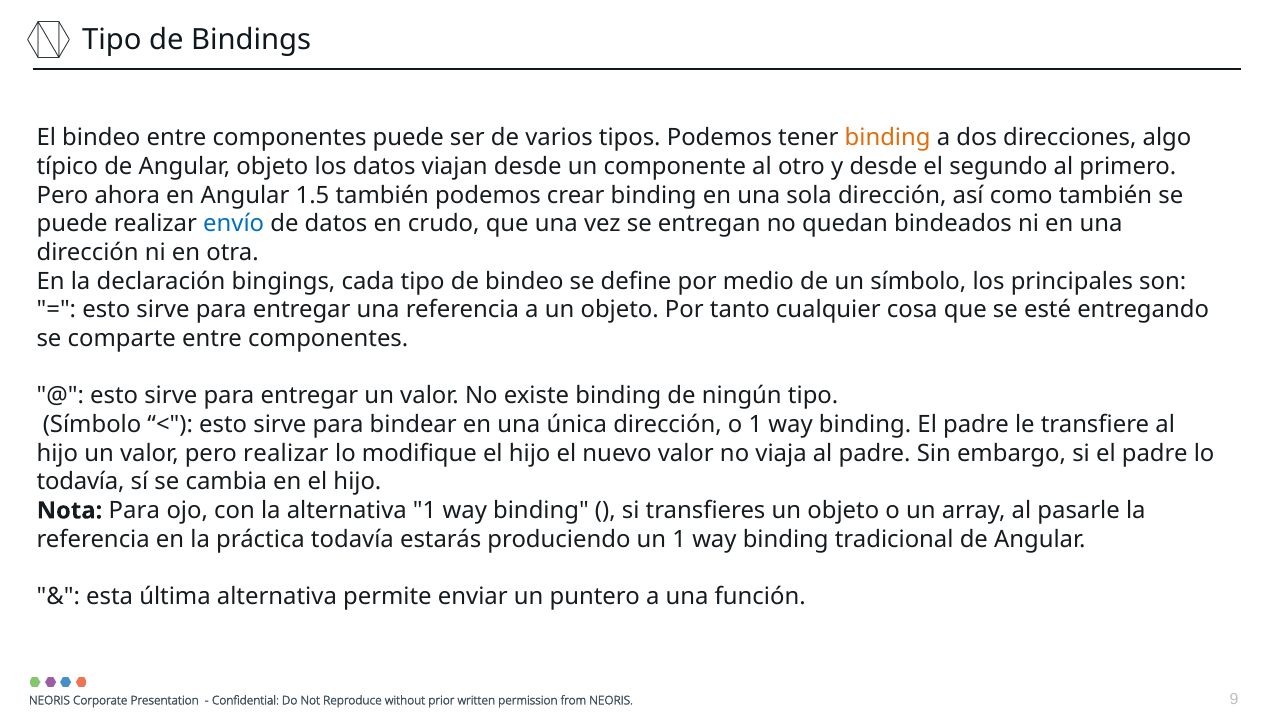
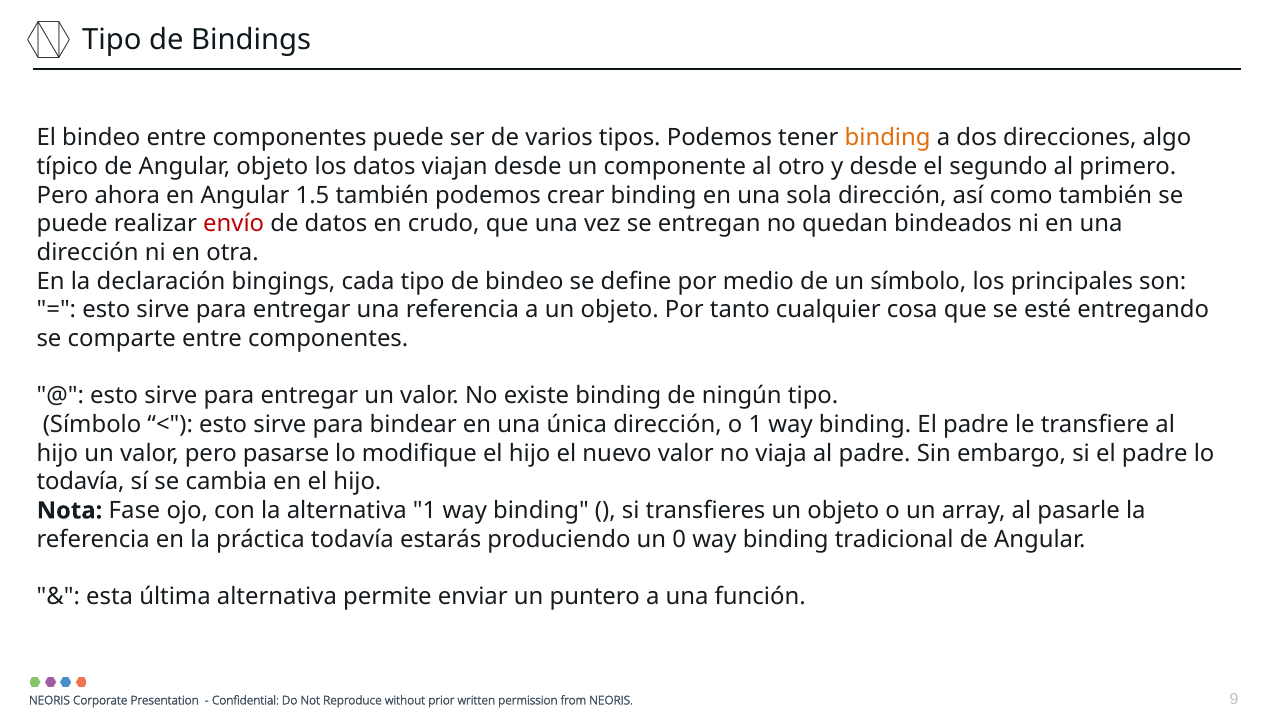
envío colour: blue -> red (234, 224)
pero realizar: realizar -> pasarse (286, 453)
Nota Para: Para -> Fase (134, 510)
un 1: 1 -> 0 (679, 539)
